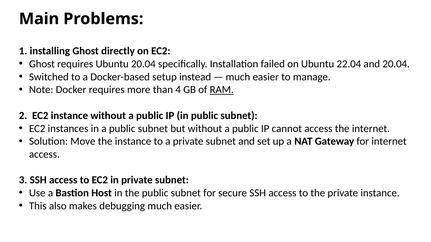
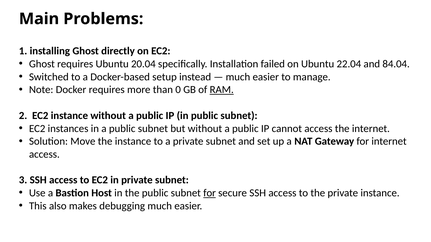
and 20.04: 20.04 -> 84.04 (396, 64)
4: 4 -> 0 (178, 90)
for underline: none -> present (210, 193)
